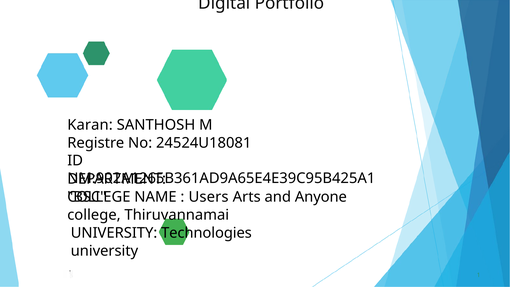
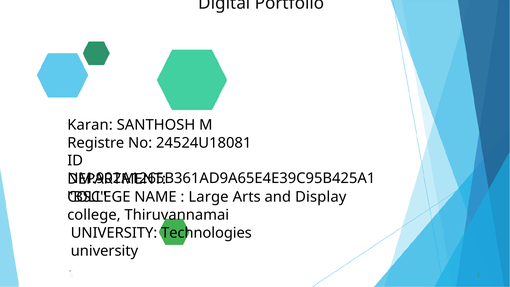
Users: Users -> Large (209, 197)
Anyone: Anyone -> Display (321, 197)
